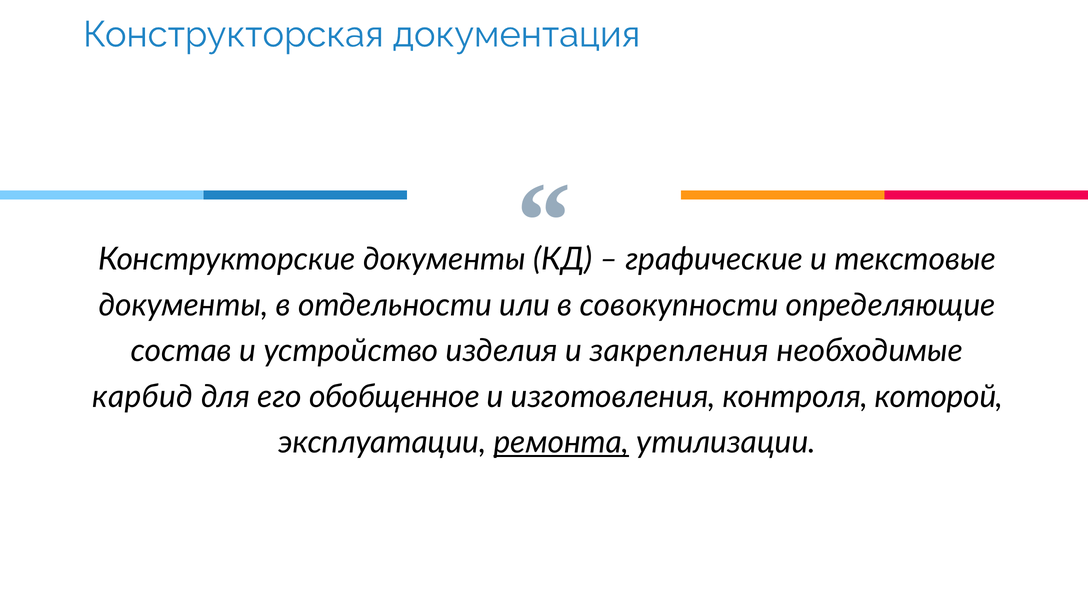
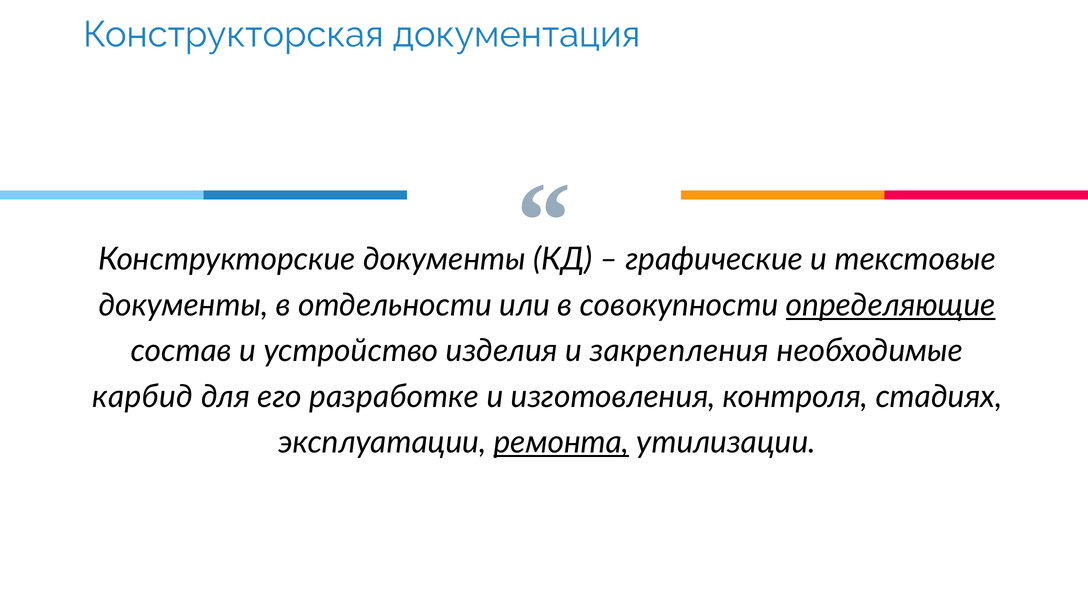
определяющие underline: none -> present (891, 305)
обобщенное: обобщенное -> разработке (394, 397)
которой: которой -> стадиях (939, 397)
